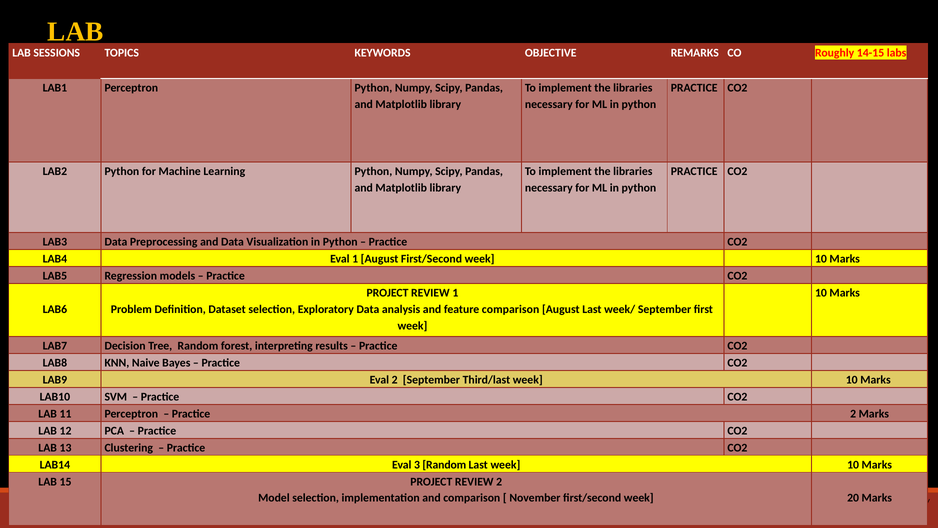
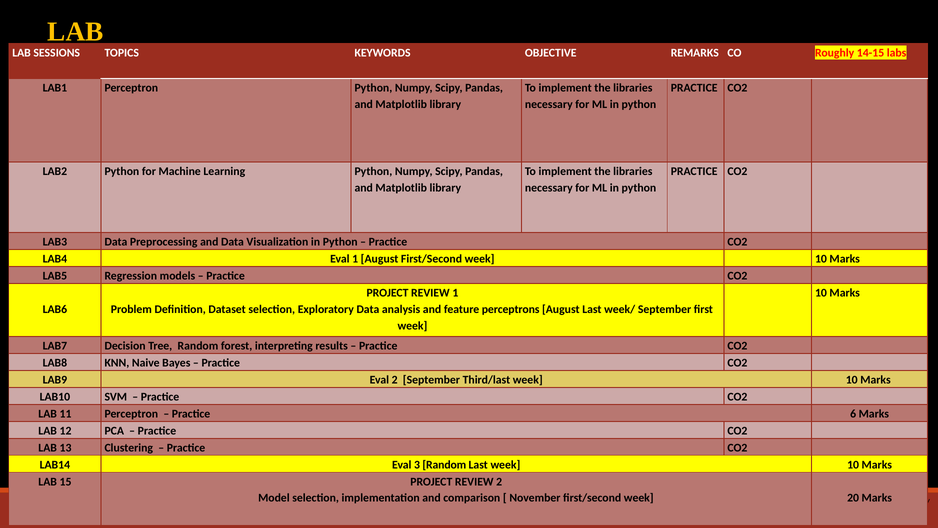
feature comparison: comparison -> perceptrons (511, 309)
Practice 2: 2 -> 6 (853, 414)
